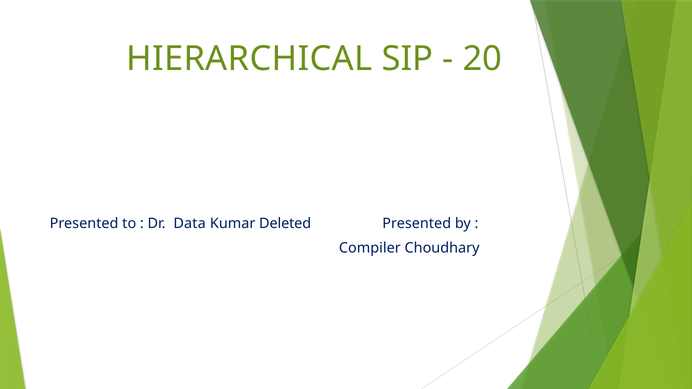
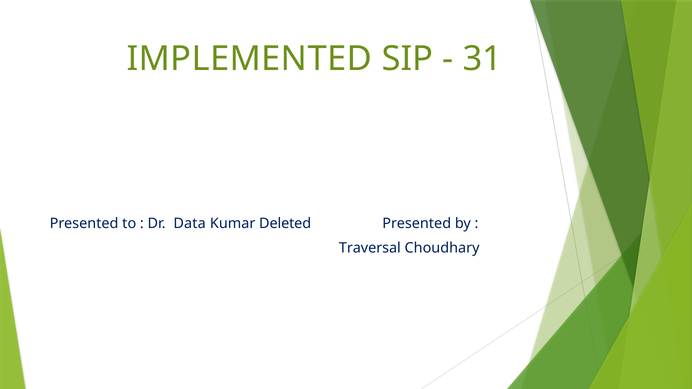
HIERARCHICAL: HIERARCHICAL -> IMPLEMENTED (249, 59)
20: 20 -> 31 (482, 59)
Compiler: Compiler -> Traversal (370, 248)
